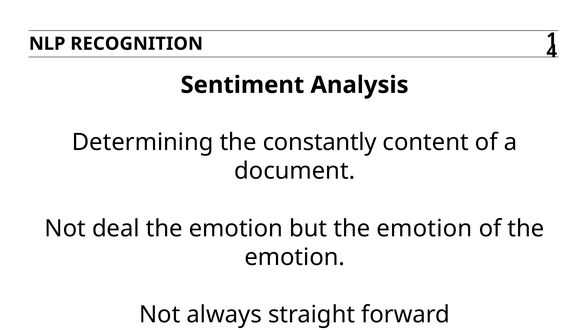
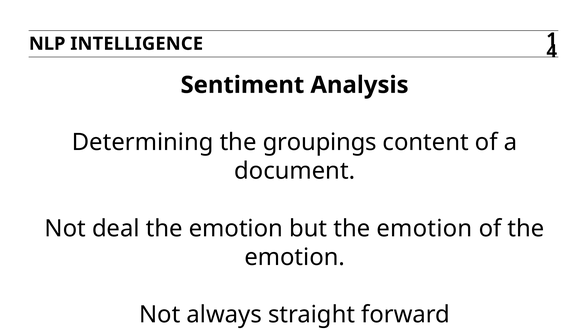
RECOGNITION: RECOGNITION -> INTELLIGENCE (137, 44)
constantly: constantly -> groupings (320, 142)
